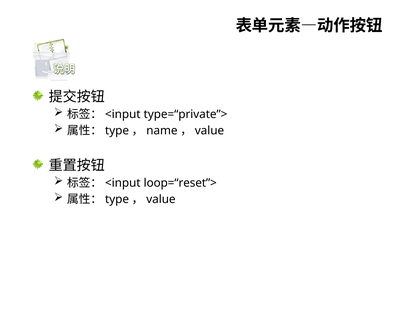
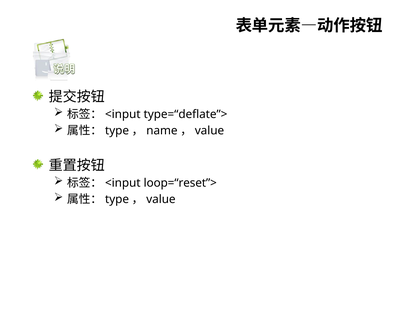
type=“private”>: type=“private”> -> type=“deflate”> (186, 114)
